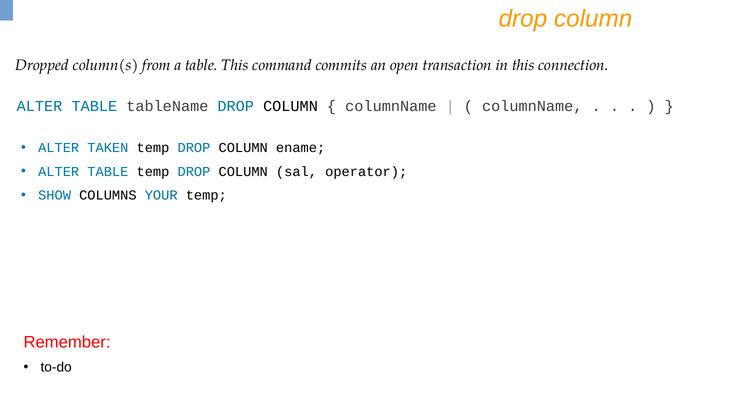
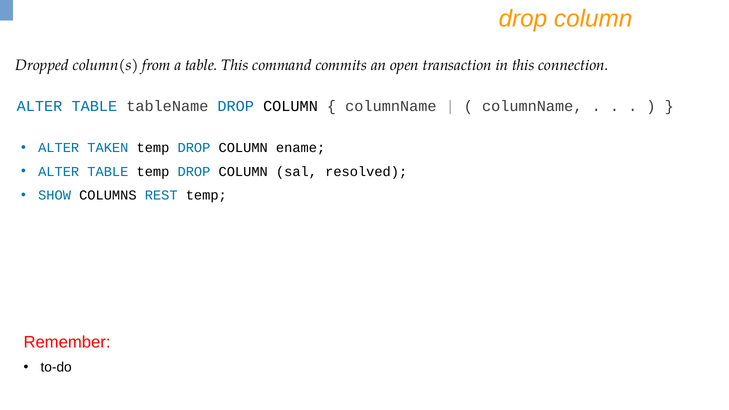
operator: operator -> resolved (366, 172)
YOUR: YOUR -> REST (161, 195)
